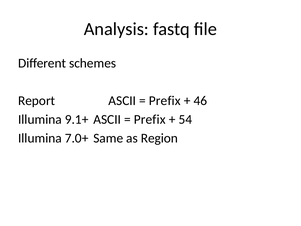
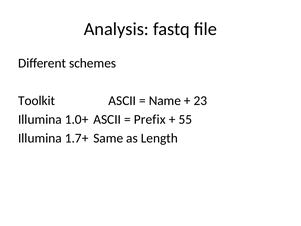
Report: Report -> Toolkit (37, 101)
Prefix: Prefix -> Name (165, 101)
46: 46 -> 23 (200, 101)
9.1+: 9.1+ -> 1.0+ (77, 119)
54: 54 -> 55 (185, 119)
7.0+: 7.0+ -> 1.7+ (77, 138)
Region: Region -> Length (159, 138)
